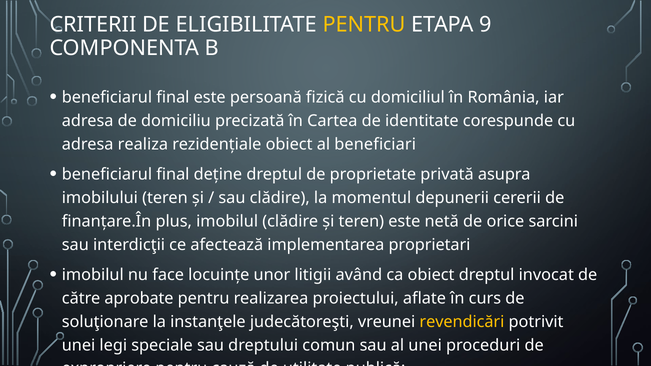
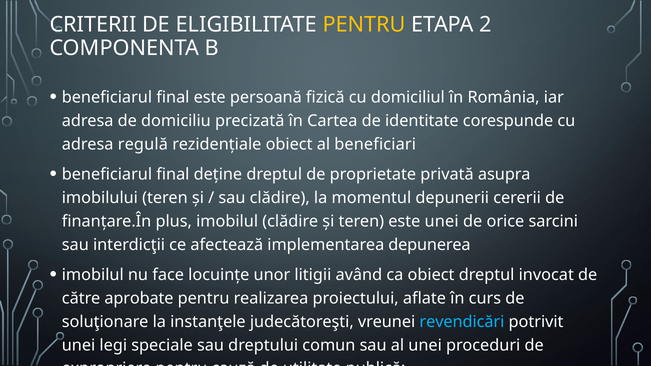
9: 9 -> 2 (486, 24)
realiza: realiza -> regulă (143, 144)
este netă: netă -> unei (442, 221)
proprietari: proprietari -> depunerea (429, 245)
revendicări colour: yellow -> light blue (462, 322)
